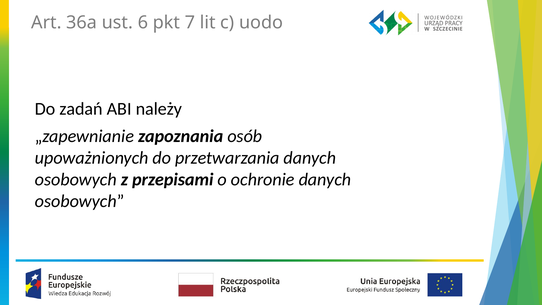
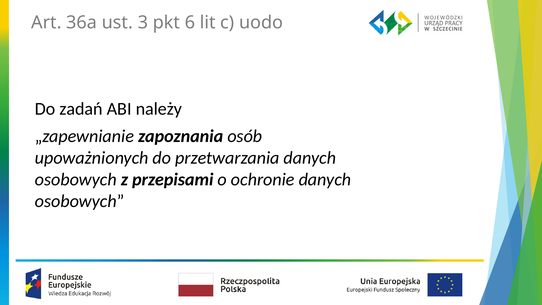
6: 6 -> 3 (143, 23)
7: 7 -> 6 (190, 23)
